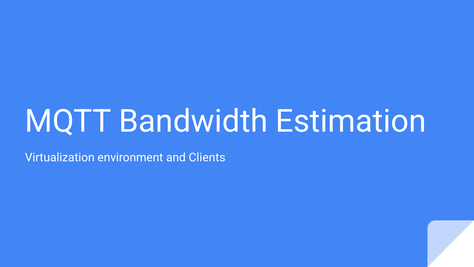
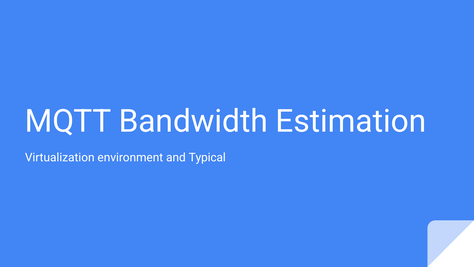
Clients: Clients -> Typical (207, 157)
